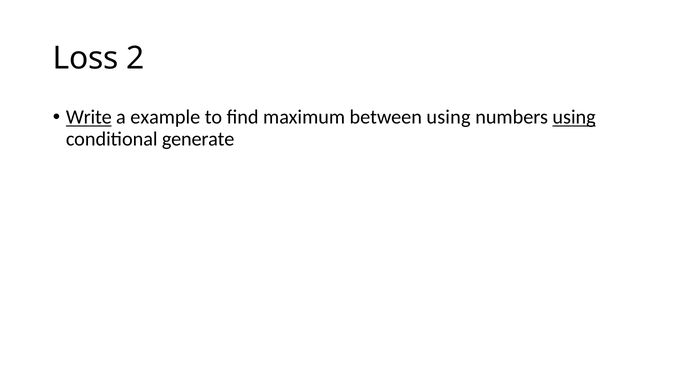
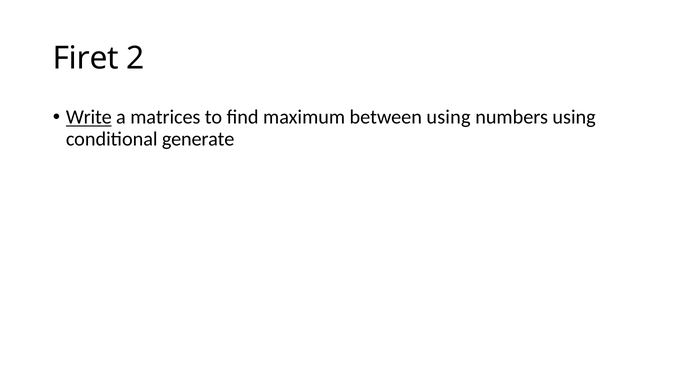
Loss: Loss -> Firet (86, 58)
example: example -> matrices (165, 117)
using underline: present -> none (574, 117)
